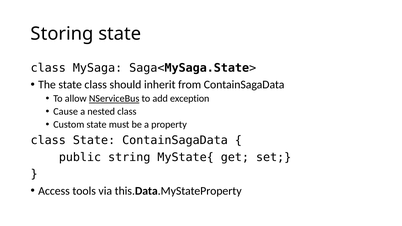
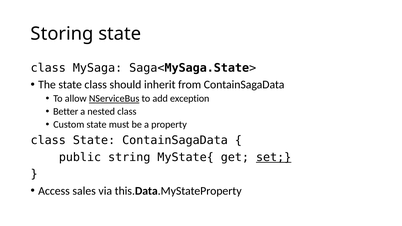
Cause: Cause -> Better (66, 112)
set underline: none -> present (274, 157)
tools: tools -> sales (84, 191)
